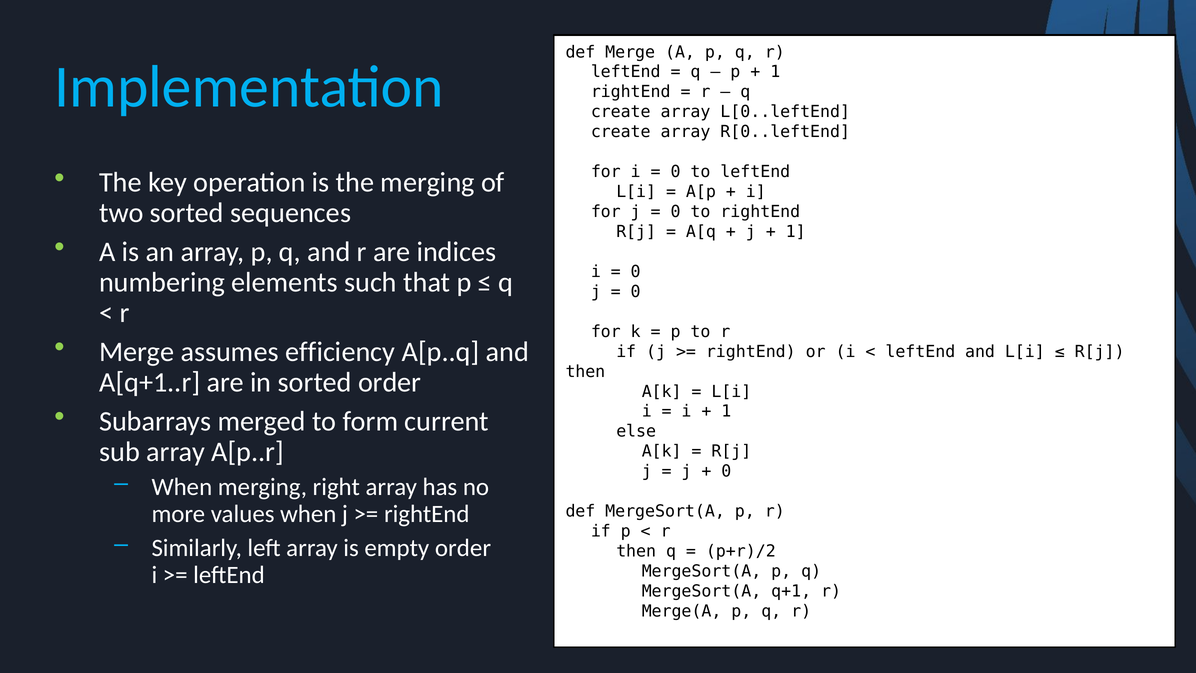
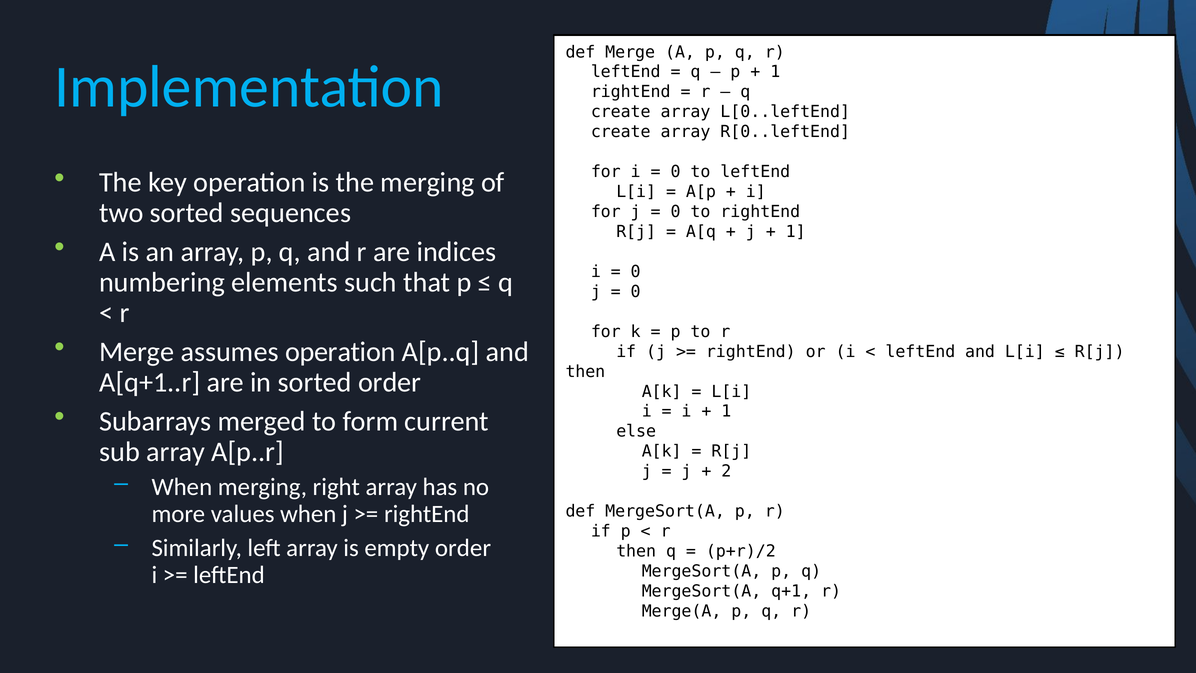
assumes efficiency: efficiency -> operation (340, 352)
0: 0 -> 2 (726, 471)
